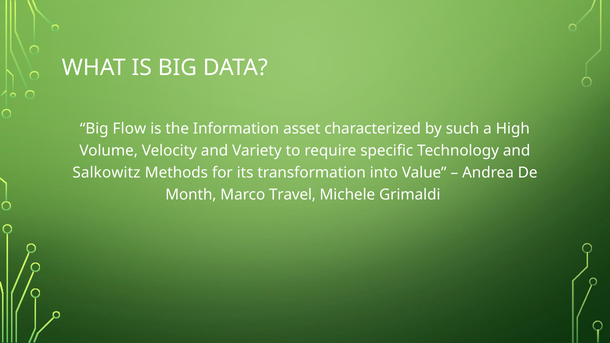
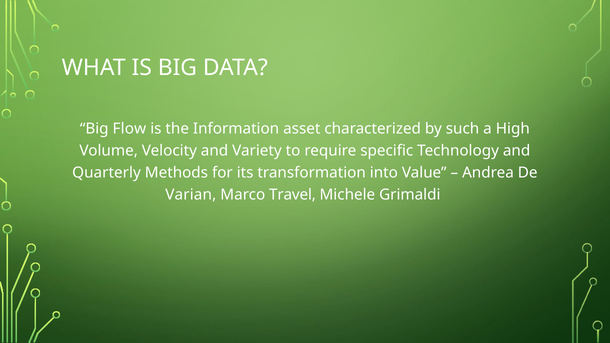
Salkowitz: Salkowitz -> Quarterly (107, 173)
Month: Month -> Varian (191, 195)
